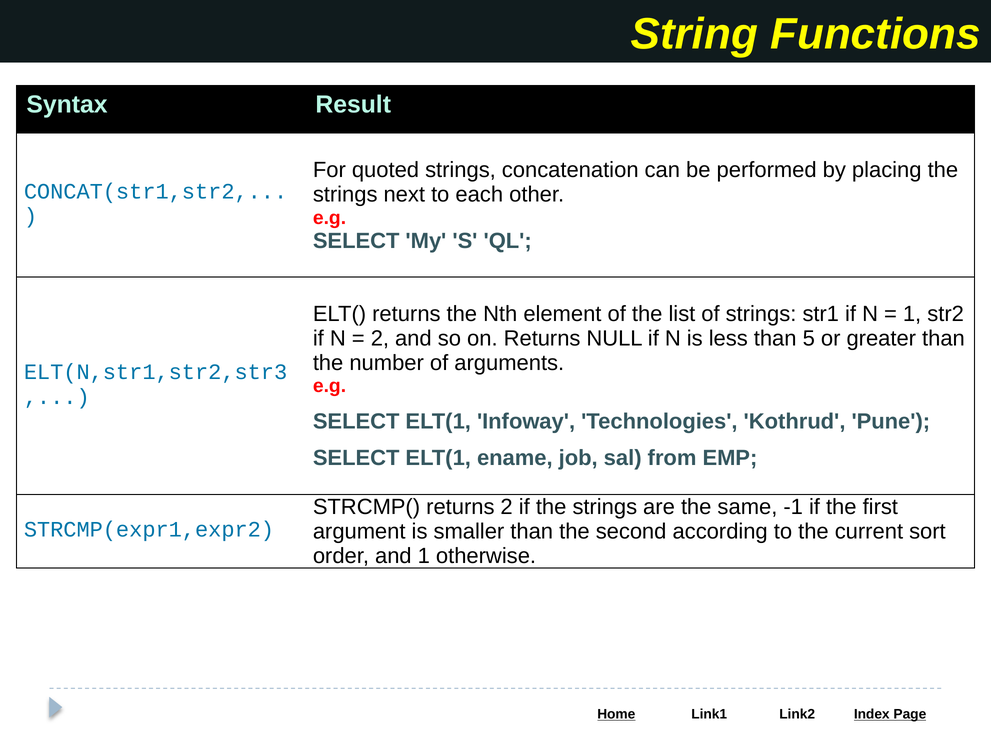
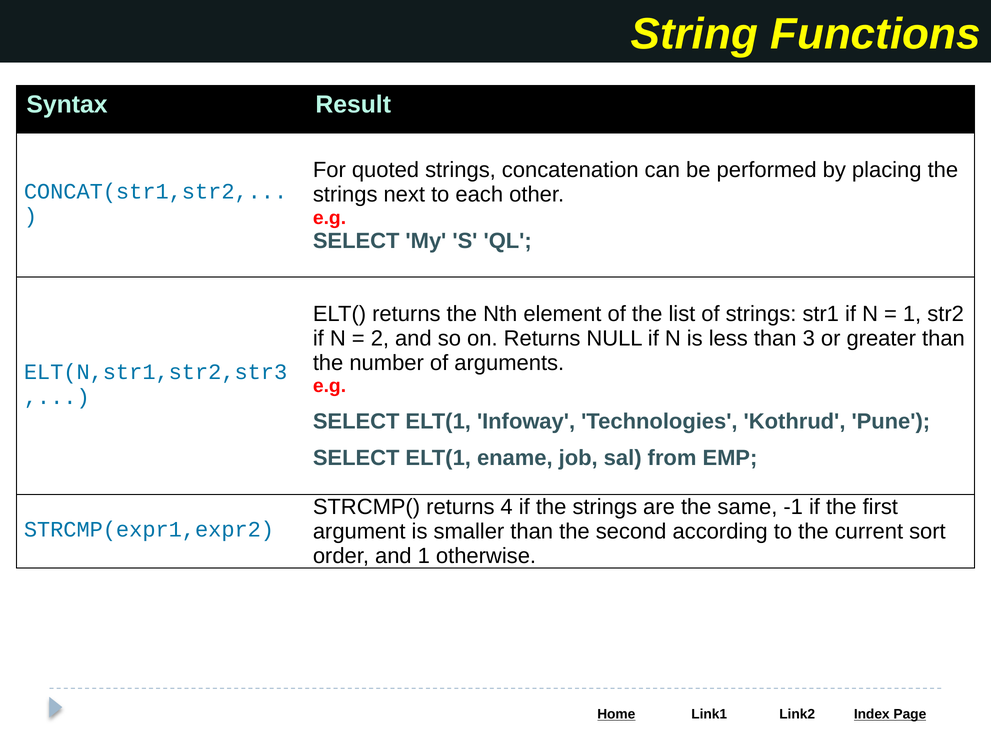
5: 5 -> 3 (809, 339)
returns 2: 2 -> 4 (507, 507)
